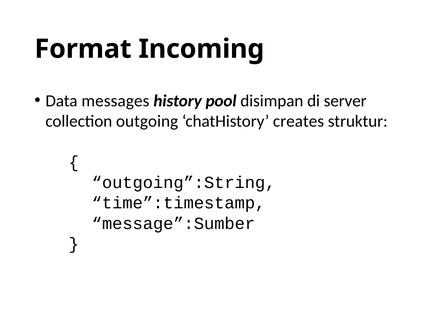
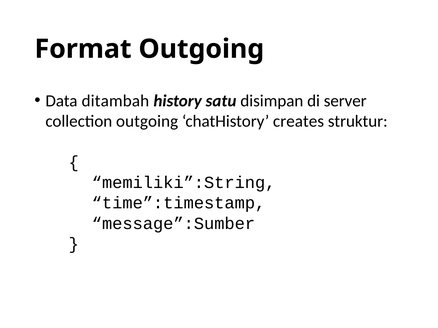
Format Incoming: Incoming -> Outgoing (201, 49)
messages: messages -> ditambah (115, 101)
pool: pool -> satu (221, 101)
outgoing”:String: outgoing”:String -> memiliki”:String (184, 183)
